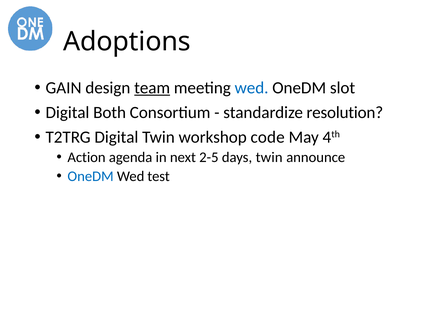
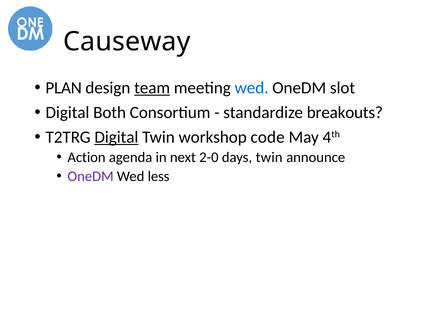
Adoptions: Adoptions -> Causeway (127, 42)
GAIN: GAIN -> PLAN (64, 88)
resolution: resolution -> breakouts (345, 112)
Digital underline: none -> present (116, 137)
2-5: 2-5 -> 2-0 (209, 157)
OneDM colour: blue -> purple (91, 176)
test: test -> less (159, 176)
